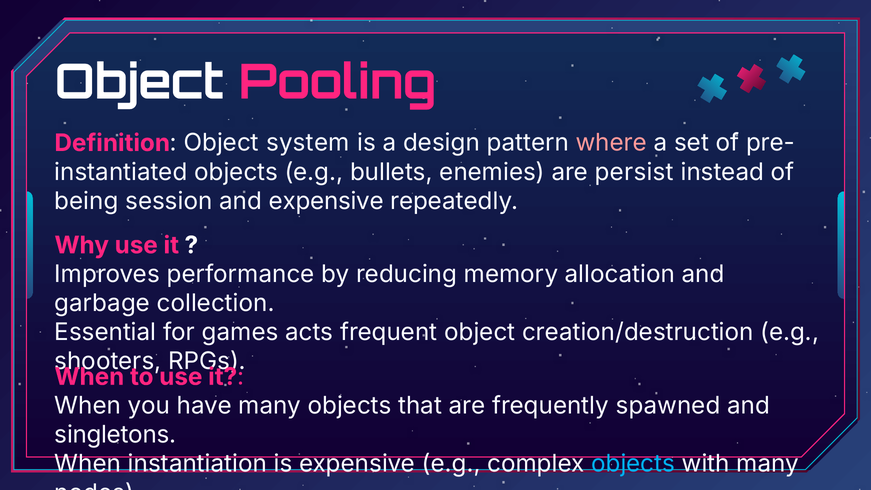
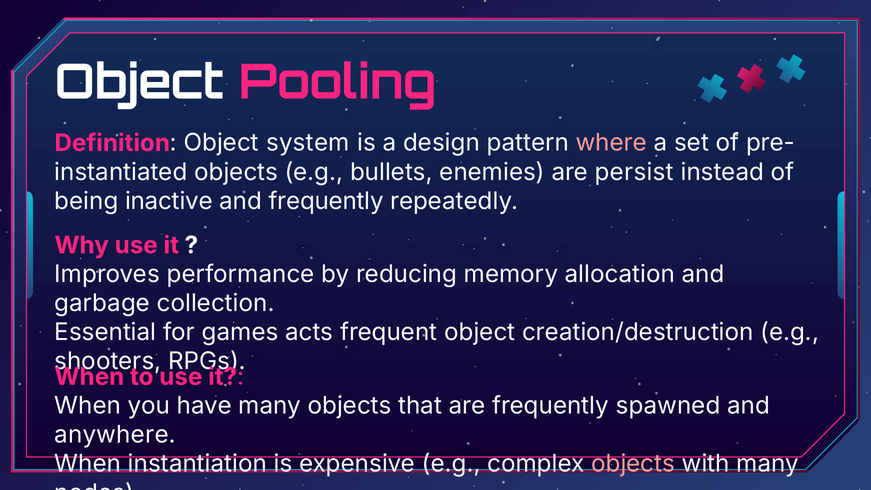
session: session -> inactive (169, 201)
and expensive: expensive -> frequently (326, 201)
singletons: singletons -> anywhere (115, 435)
objects colour: light blue -> pink (633, 464)
